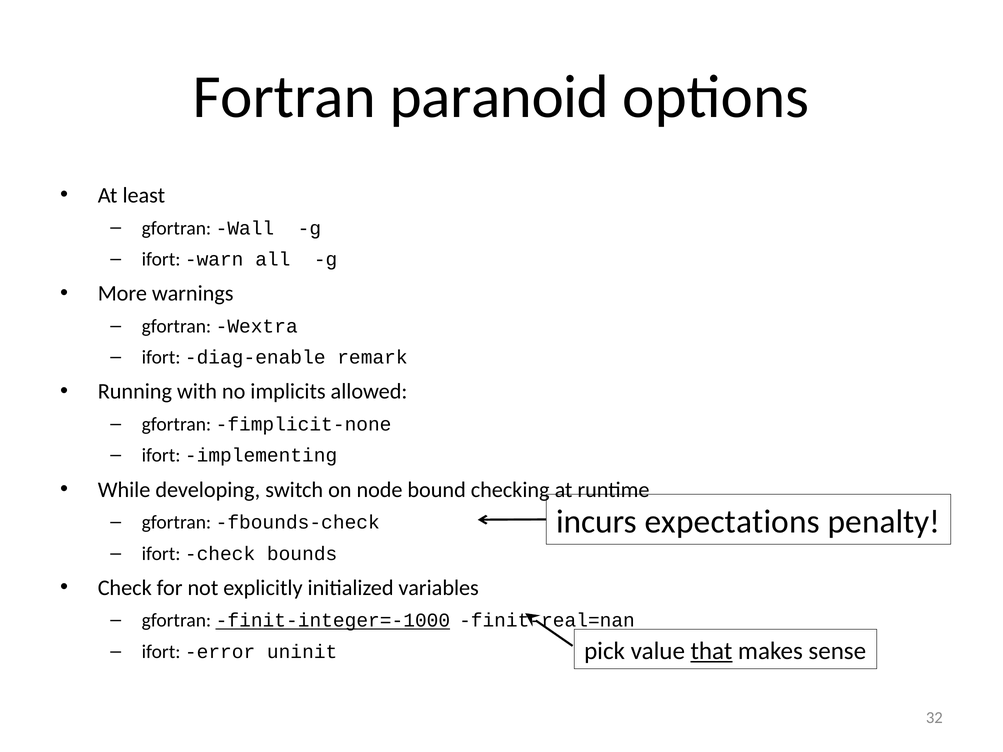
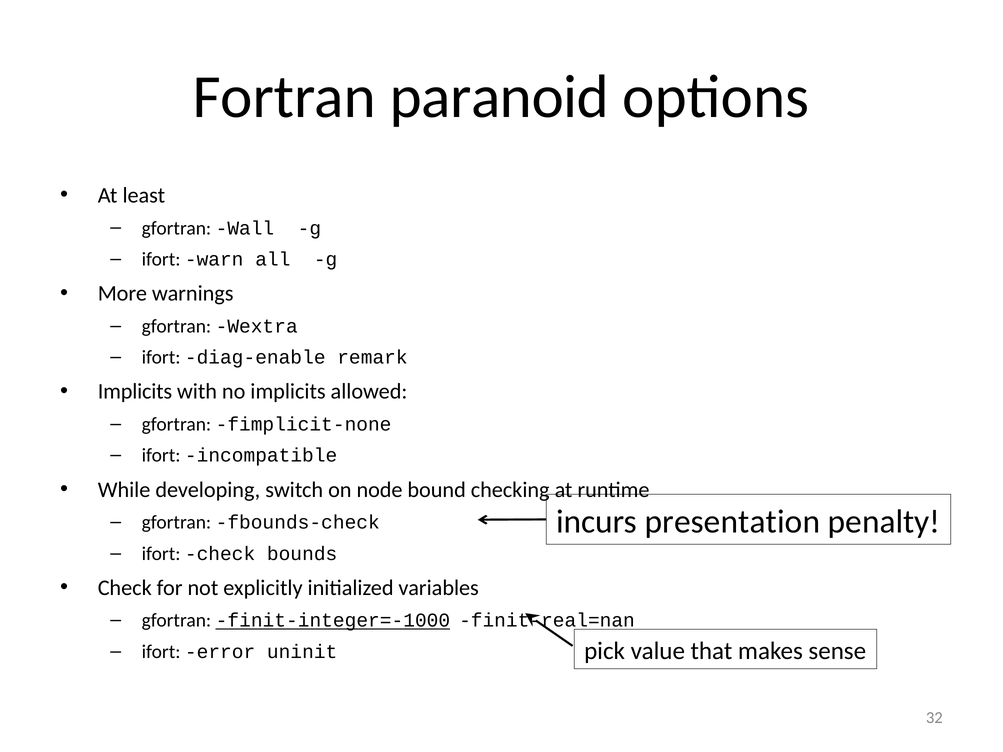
Running: Running -> Implicits (135, 392)
implementing: implementing -> incompatible (261, 456)
expectations: expectations -> presentation (732, 522)
that underline: present -> none (711, 651)
